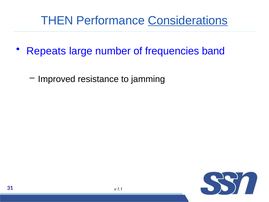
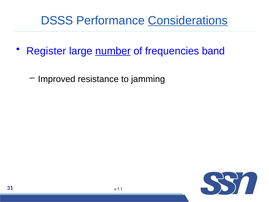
THEN: THEN -> DSSS (57, 21)
Repeats: Repeats -> Register (46, 51)
number underline: none -> present (113, 51)
